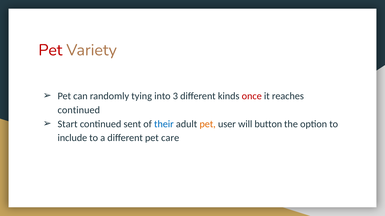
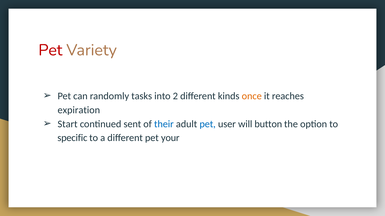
tying: tying -> tasks (142, 96)
3: 3 -> 2 (175, 96)
once colour: red -> orange (252, 96)
continued: continued -> expiration (79, 110)
pet colour: orange -> blue (208, 124)
include: include -> specific (72, 138)
care: care -> your (170, 138)
